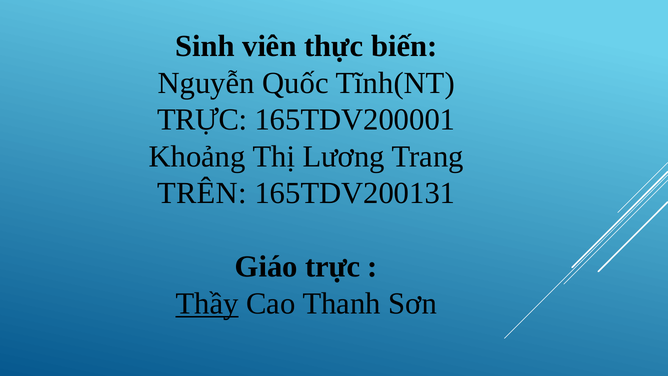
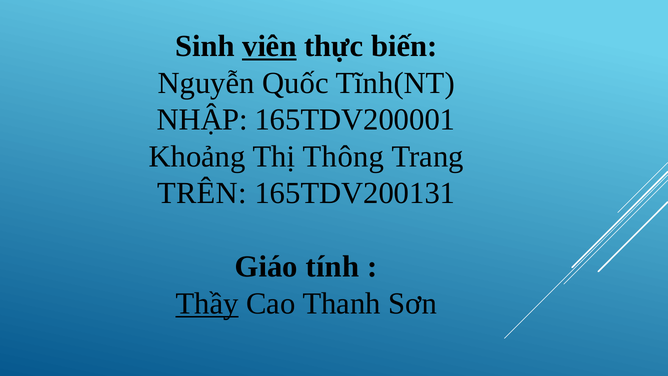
viên underline: none -> present (269, 46)
TRỰC: TRỰC -> NHẬP (202, 120)
Lương: Lương -> Thông (343, 156)
Giáo trực: trực -> tính (332, 267)
